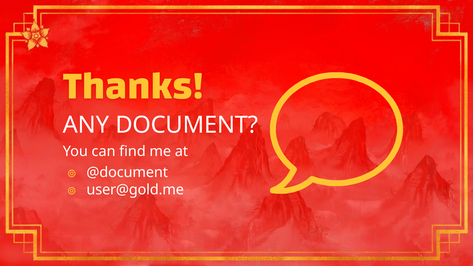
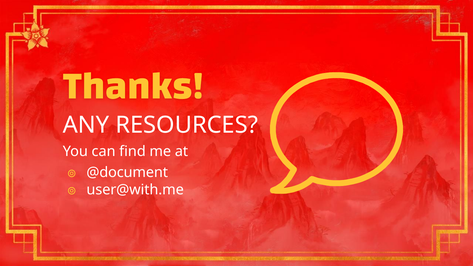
DOCUMENT: DOCUMENT -> RESOURCES (187, 125)
user@gold.me: user@gold.me -> user@with.me (135, 190)
